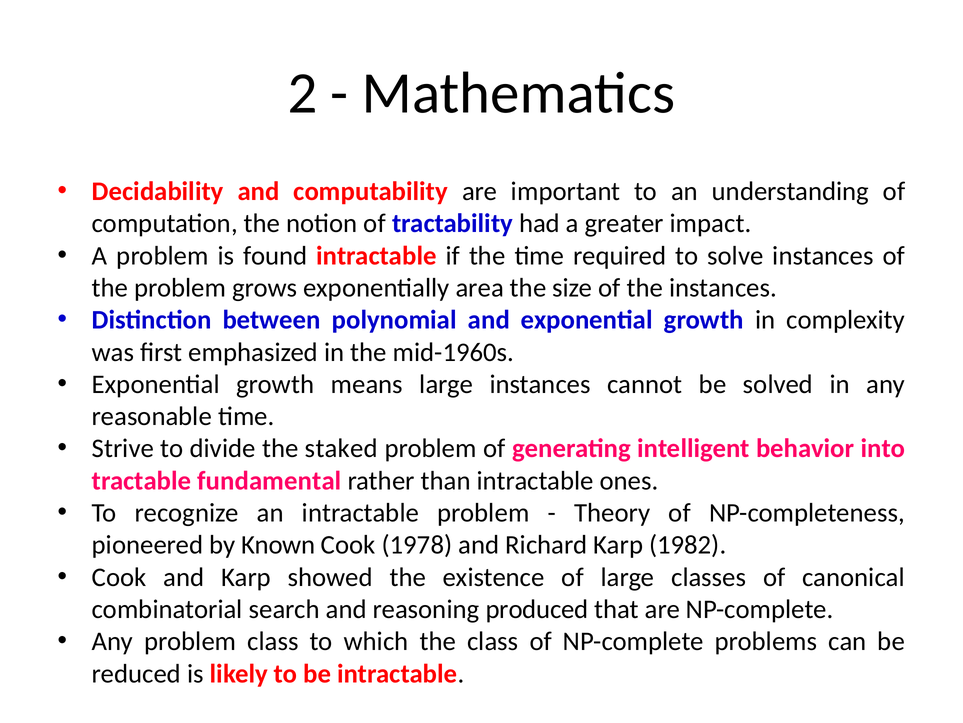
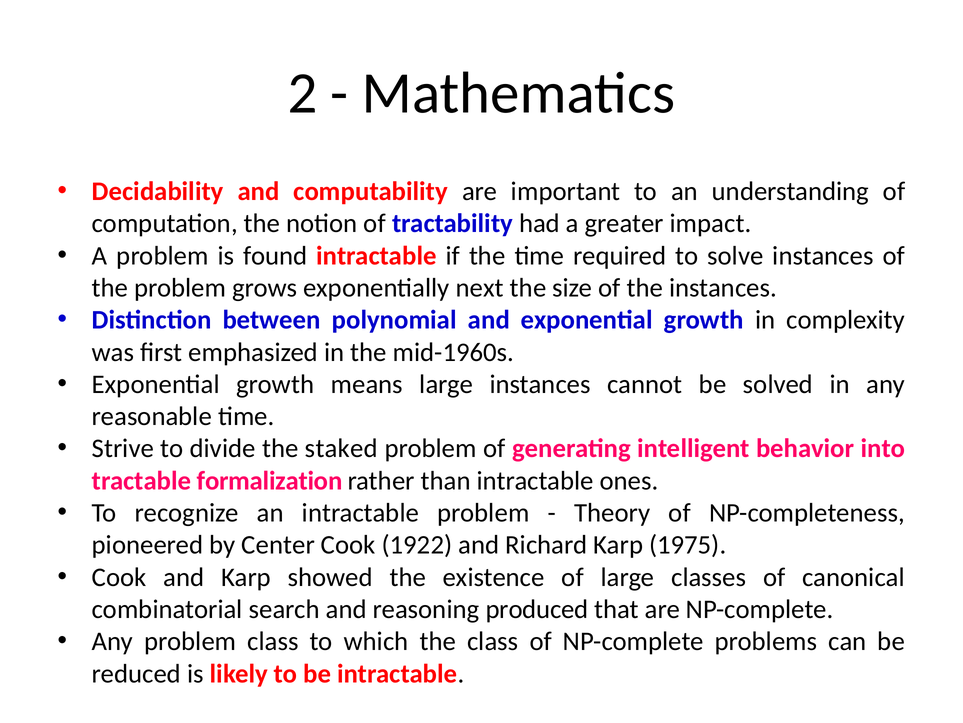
area: area -> next (480, 288)
fundamental: fundamental -> formalization (270, 480)
Known: Known -> Center (278, 545)
1978: 1978 -> 1922 (417, 545)
1982: 1982 -> 1975 (688, 545)
